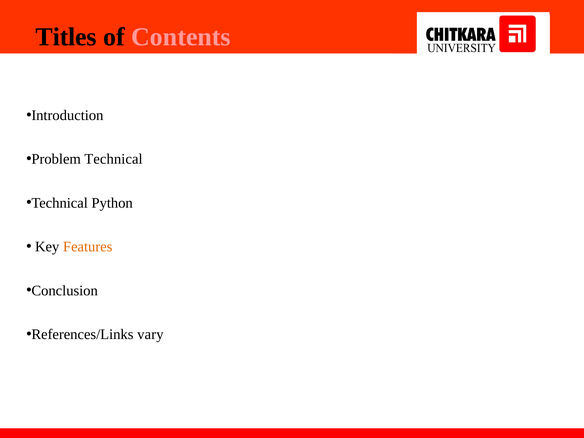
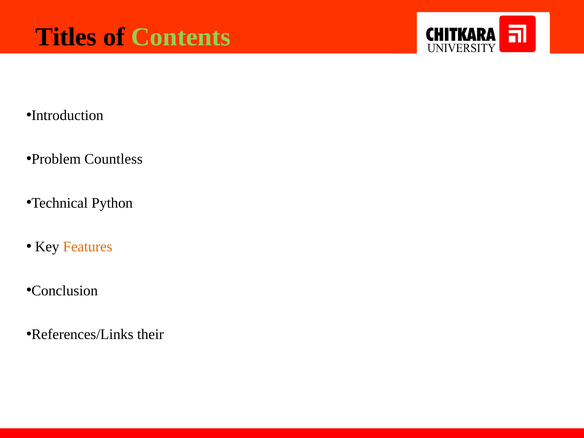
Contents colour: pink -> light green (181, 37)
Problem Technical: Technical -> Countless (114, 159)
vary: vary -> their (150, 334)
